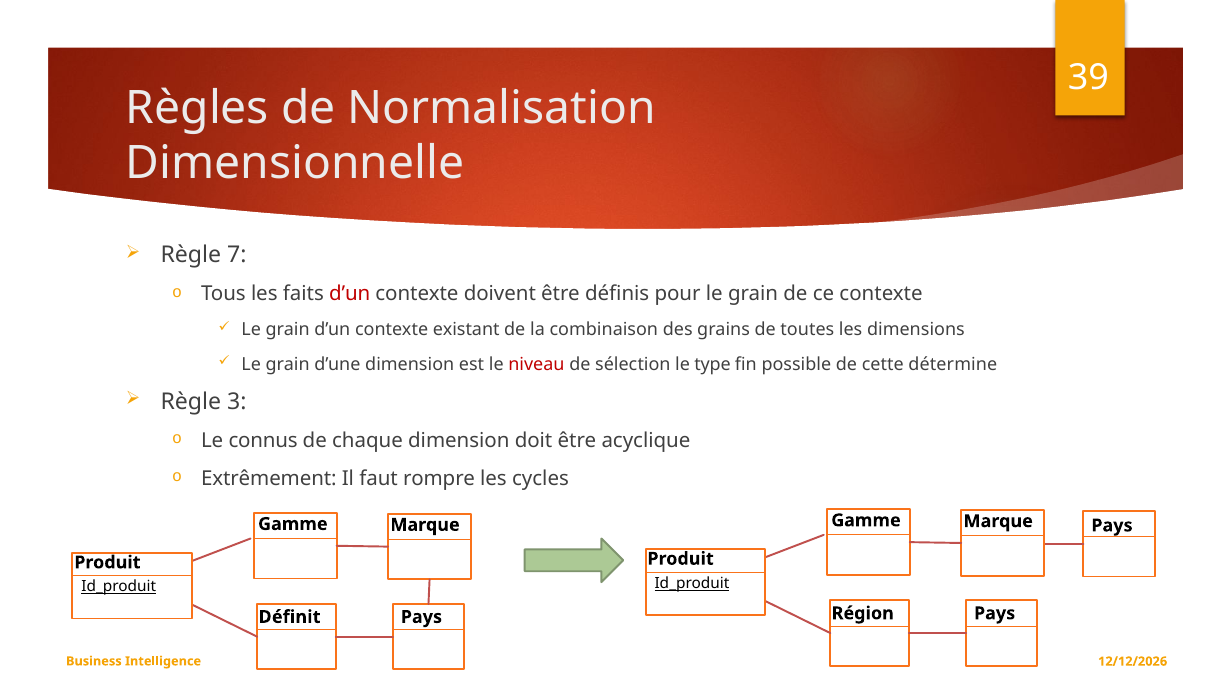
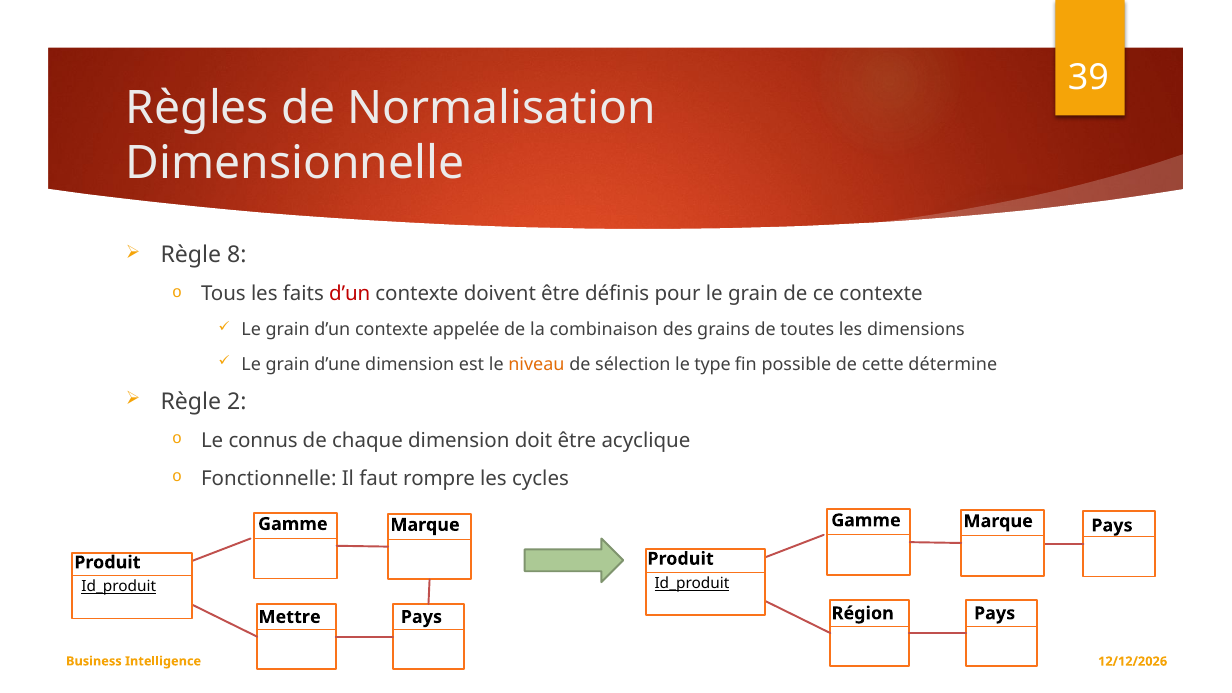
7: 7 -> 8 (237, 255)
existant: existant -> appelée (466, 330)
niveau colour: red -> orange (536, 364)
3: 3 -> 2 (237, 402)
Extrêmement: Extrêmement -> Fonctionnelle (269, 479)
Définit: Définit -> Mettre (290, 617)
